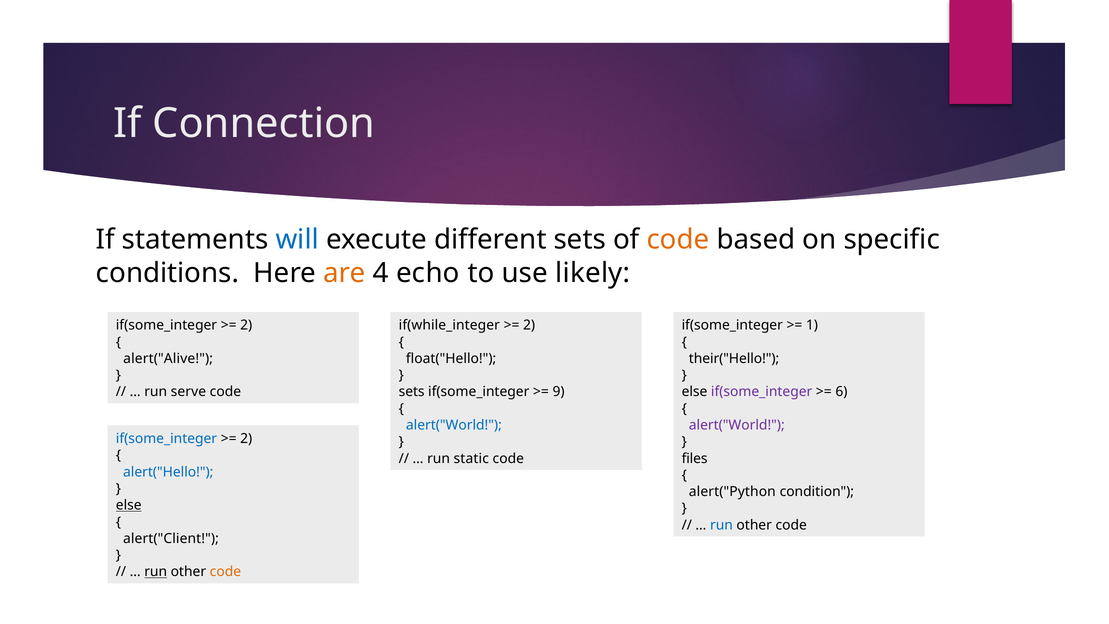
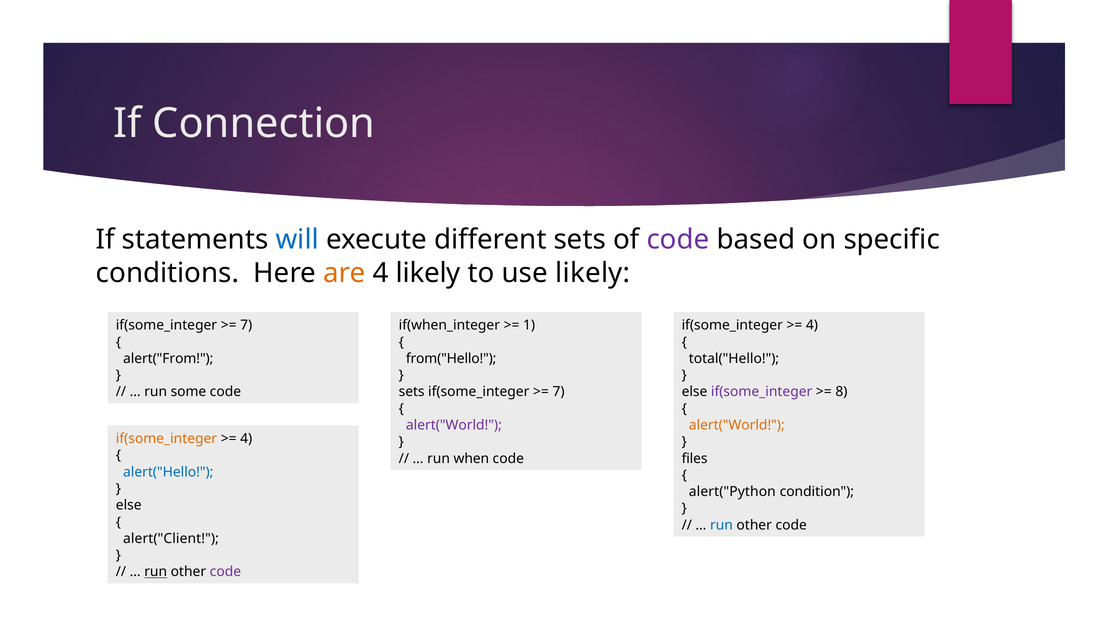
code colour: orange -> purple (678, 240)
4 echo: echo -> likely (428, 273)
2: 2 -> 7 (246, 325)
if(while_integer: if(while_integer -> if(when_integer (449, 325)
2: 2 -> 1 (529, 325)
1: 1 -> 4 (812, 325)
alert("Alive: alert("Alive -> alert("From (168, 358)
float("Hello: float("Hello -> from("Hello (451, 359)
their("Hello: their("Hello -> total("Hello (734, 359)
serve: serve -> some (188, 392)
9: 9 -> 7 (559, 392)
6: 6 -> 8 (841, 392)
alert("World colour: blue -> purple (454, 425)
alert("World colour: purple -> orange (737, 425)
if(some_integer colour: blue -> orange (166, 439)
2: 2 -> 4 (246, 439)
static: static -> when (471, 458)
else underline: present -> none (129, 505)
code colour: orange -> purple (225, 572)
